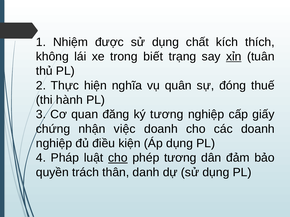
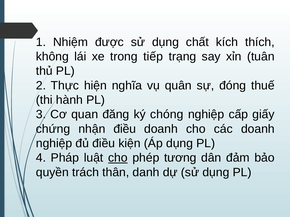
biết: biết -> tiếp (153, 57)
xỉn underline: present -> none (234, 57)
ký tương: tương -> chóng (167, 115)
nhận việc: việc -> điều (125, 129)
